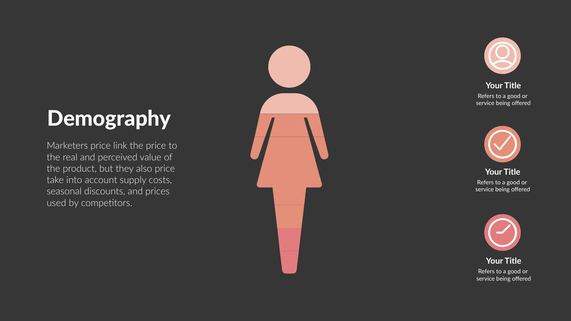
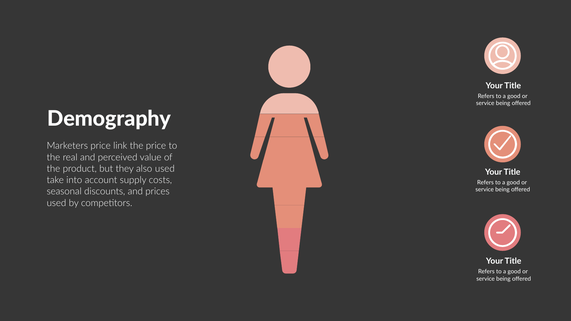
also price: price -> used (165, 169)
